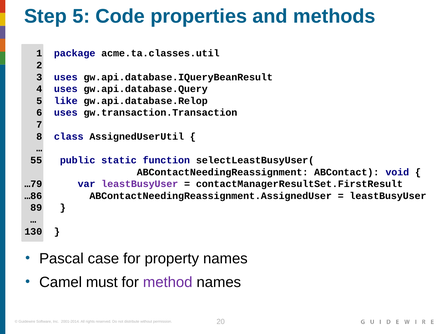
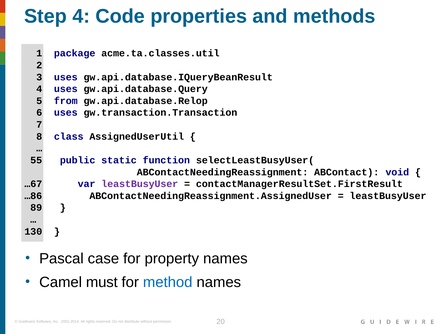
Step 5: 5 -> 4 (81, 16)
like: like -> from (66, 101)
…79: …79 -> …67 (33, 184)
method colour: purple -> blue (168, 282)
